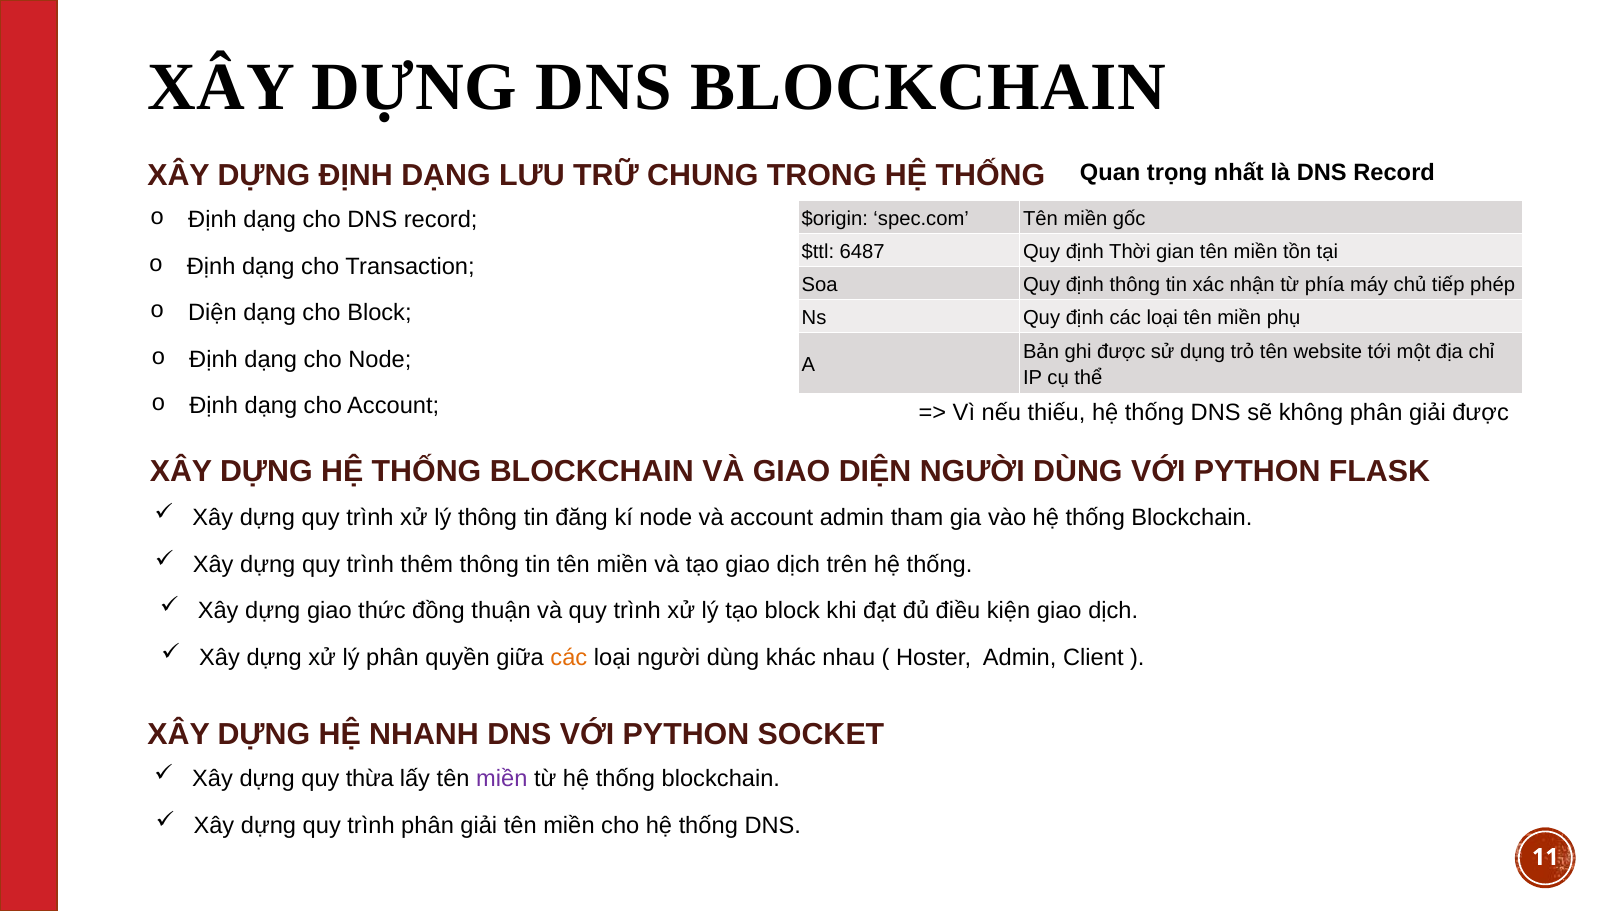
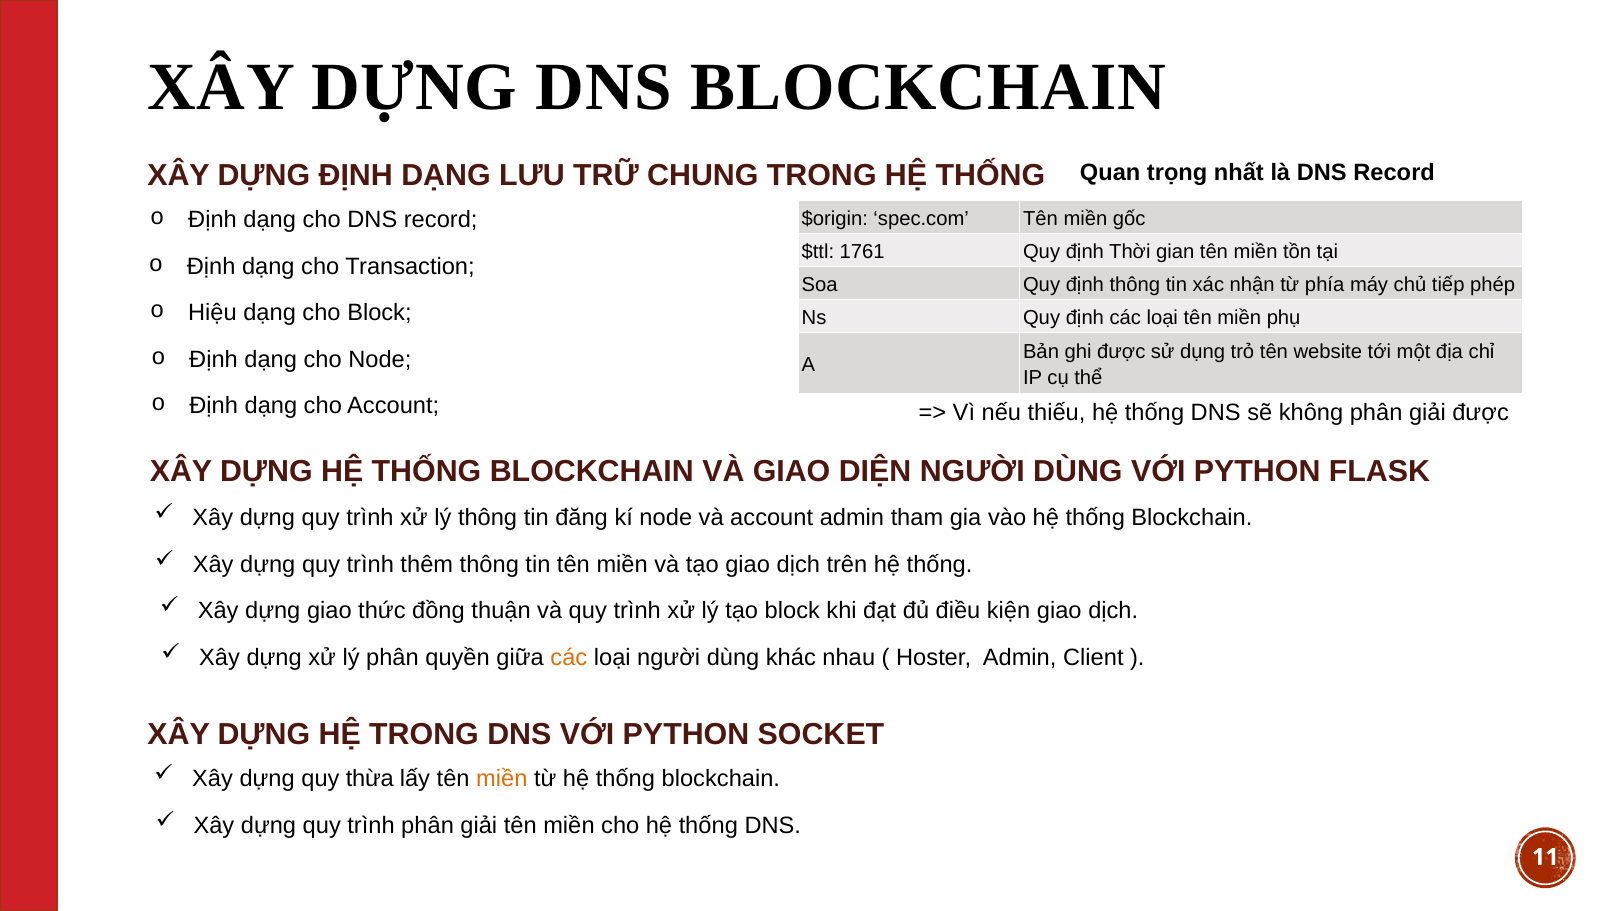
6487: 6487 -> 1761 (862, 252)
Diện: Diện -> Hiệu (212, 313)
HỆ NHANH: NHANH -> TRONG (424, 734)
miền colour: purple -> orange (502, 779)
